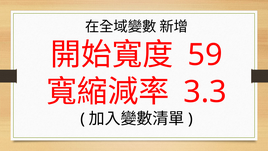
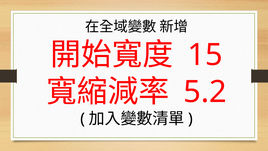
59: 59 -> 15 (205, 55)
3.3: 3.3 -> 5.2 (205, 92)
